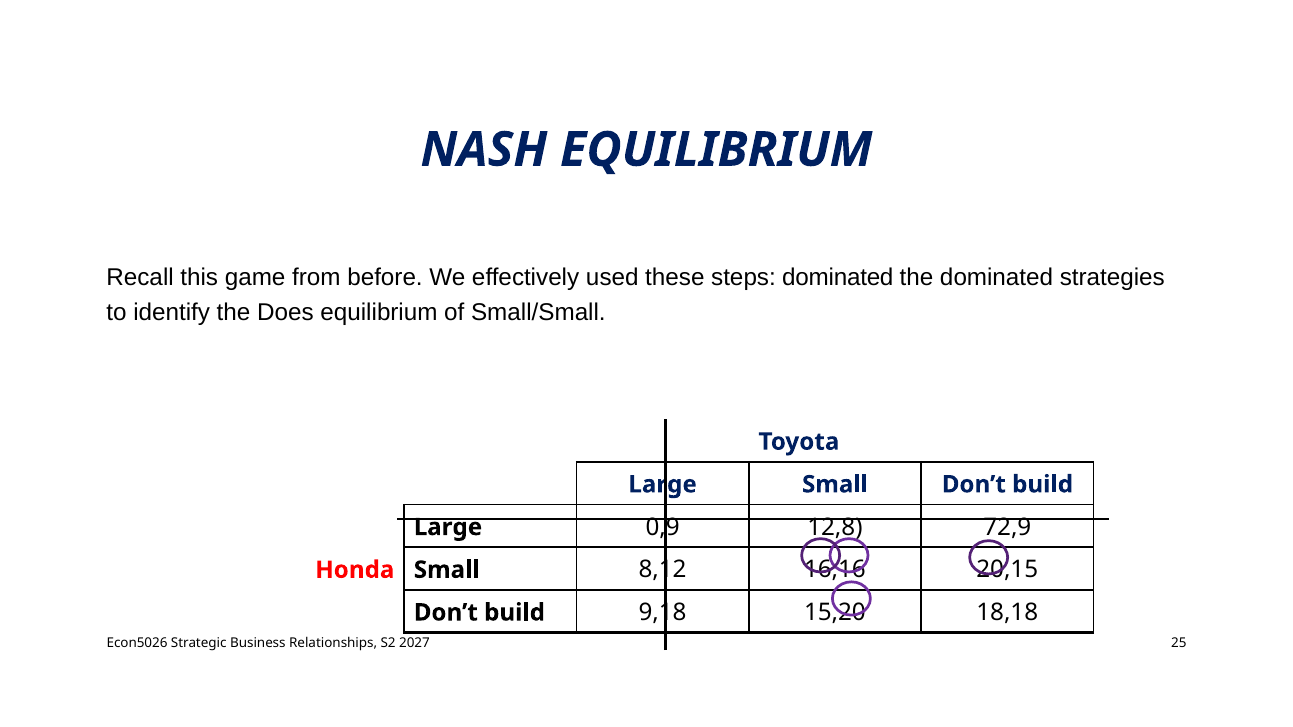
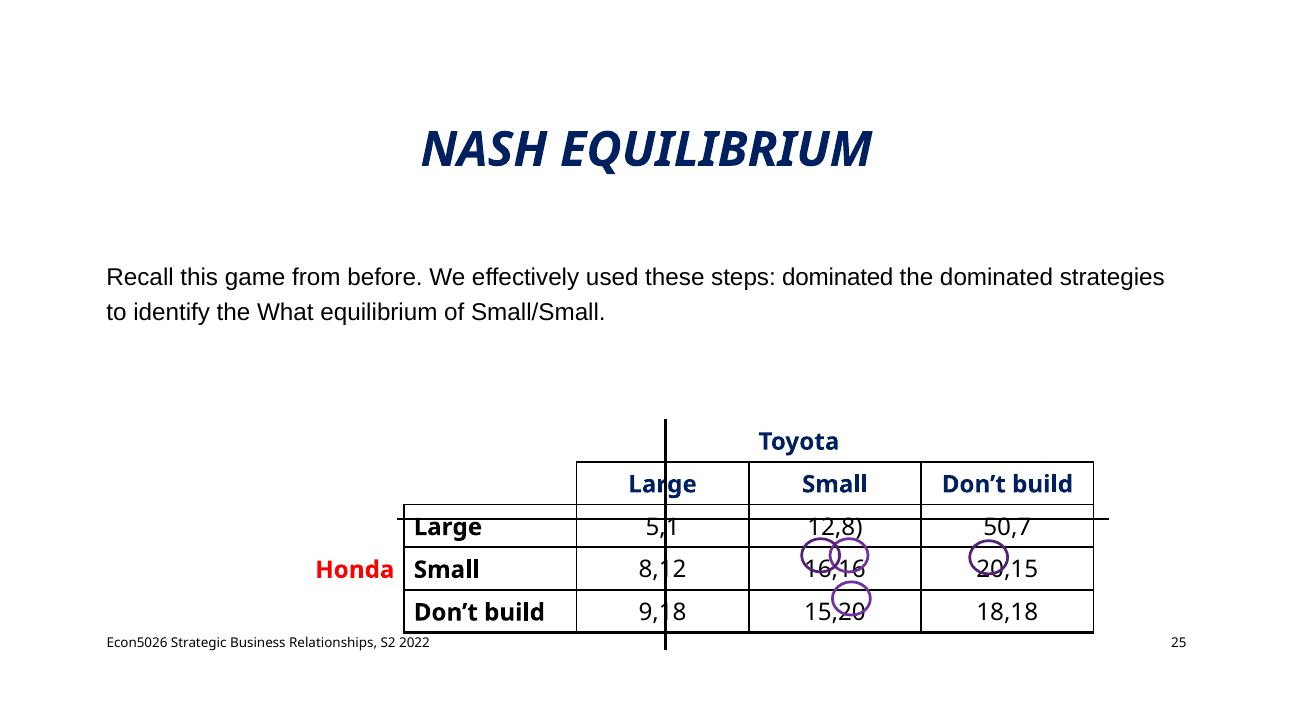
Does: Does -> What (285, 313)
0,9: 0,9 -> 5,1 (663, 527)
72,9: 72,9 -> 50,7 (1007, 527)
2027: 2027 -> 2022 (414, 643)
